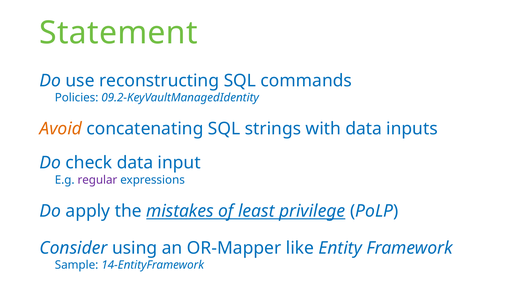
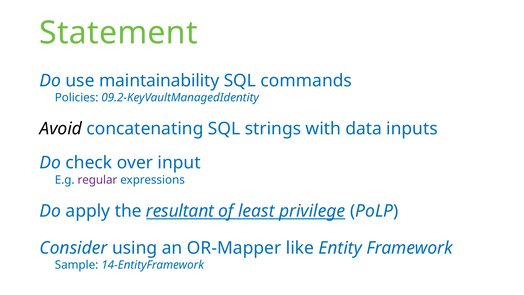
reconstructing: reconstructing -> maintainability (159, 81)
Avoid colour: orange -> black (61, 129)
check data: data -> over (135, 163)
mistakes: mistakes -> resultant (180, 211)
